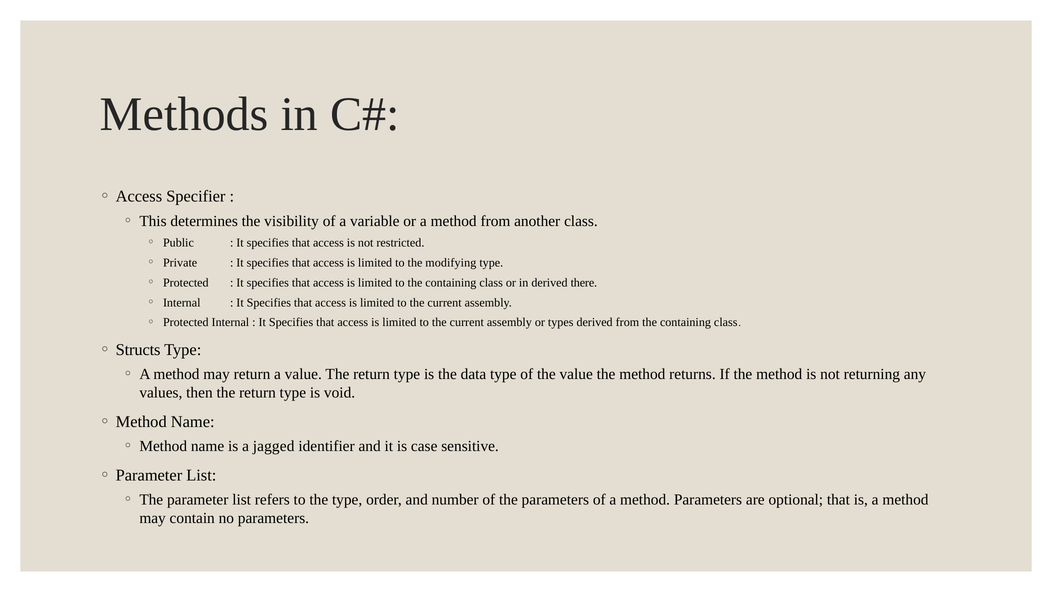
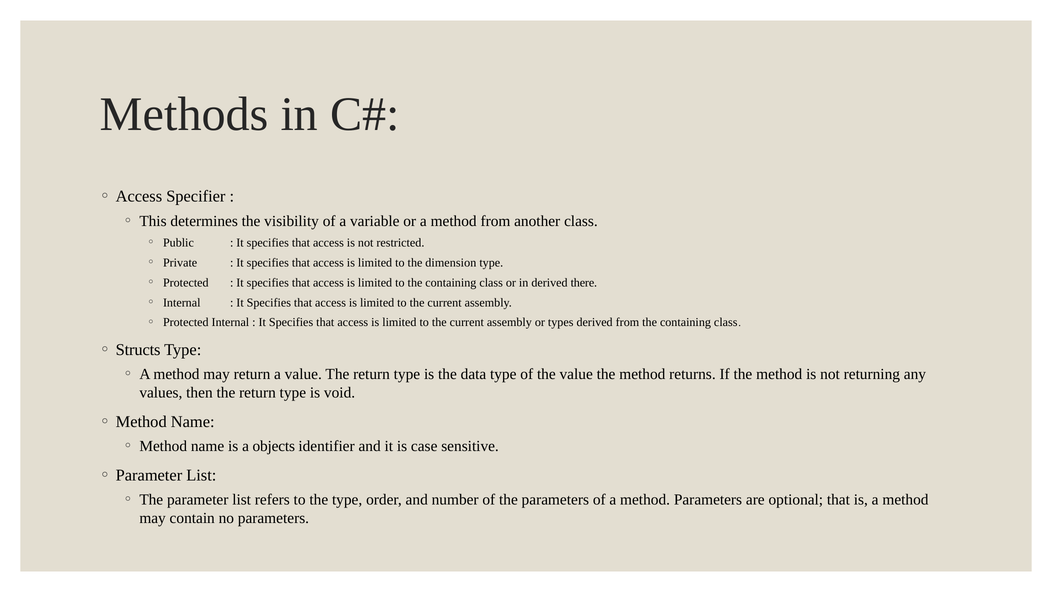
modifying: modifying -> dimension (451, 263)
jagged: jagged -> objects (274, 446)
